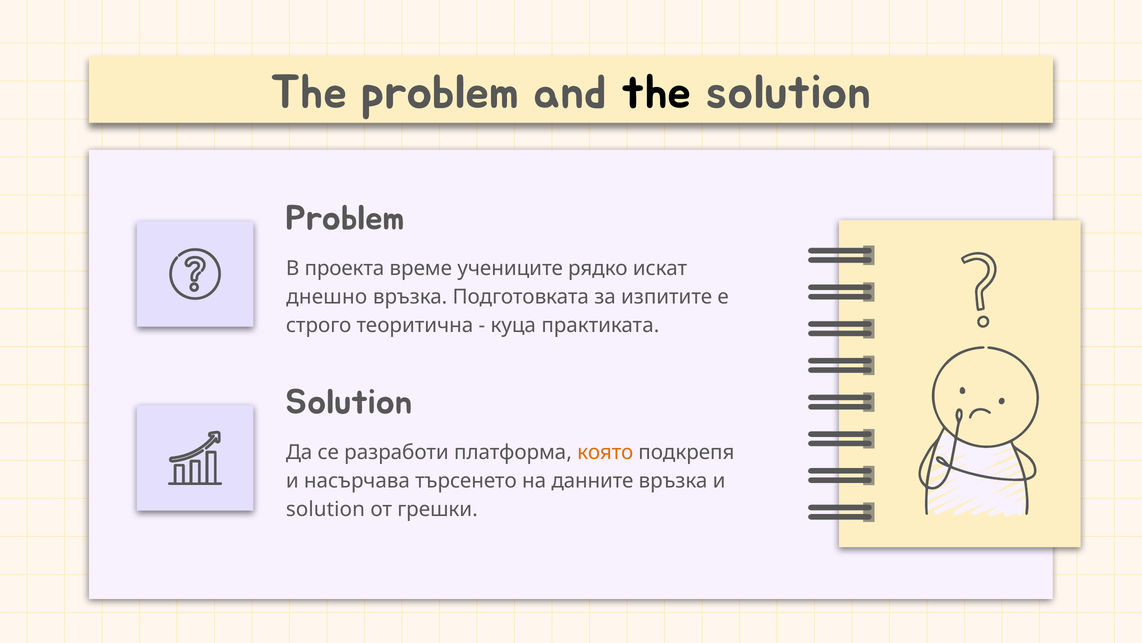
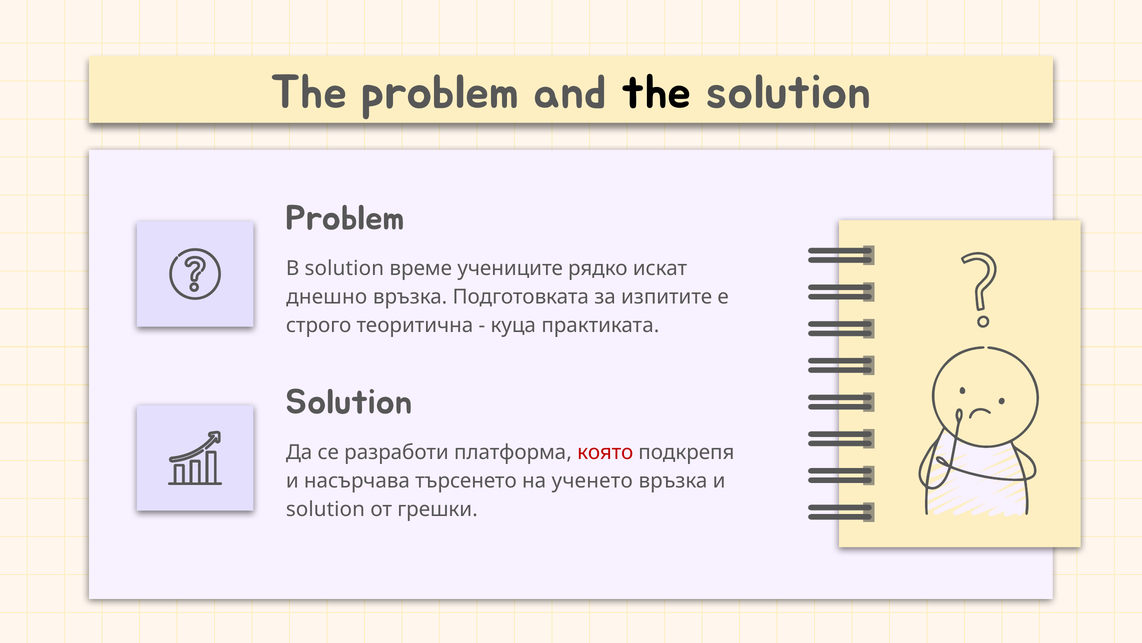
В проекта: проекта -> solution (344, 268)
която colour: orange -> red (605, 452)
данните: данните -> ученето (592, 480)
